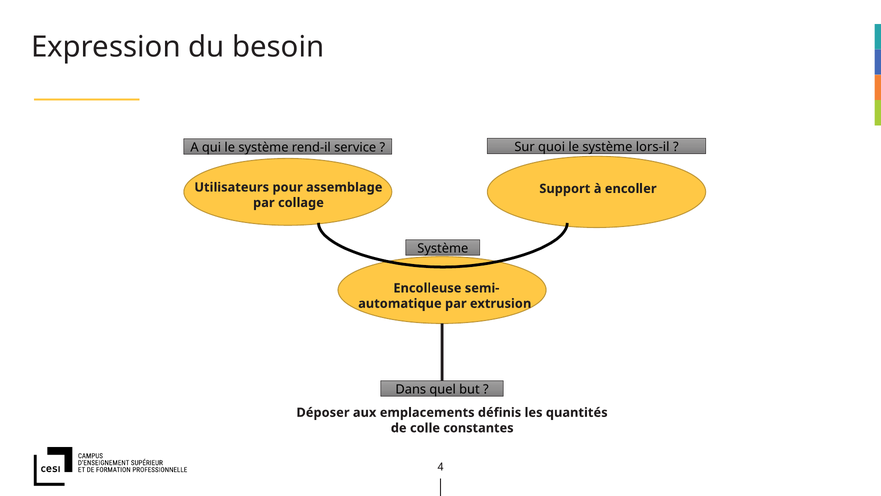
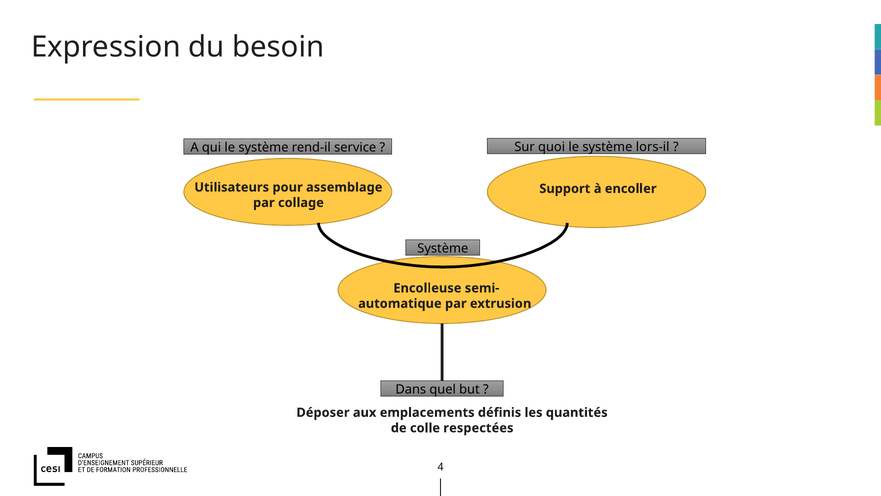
constantes: constantes -> respectées (478, 428)
